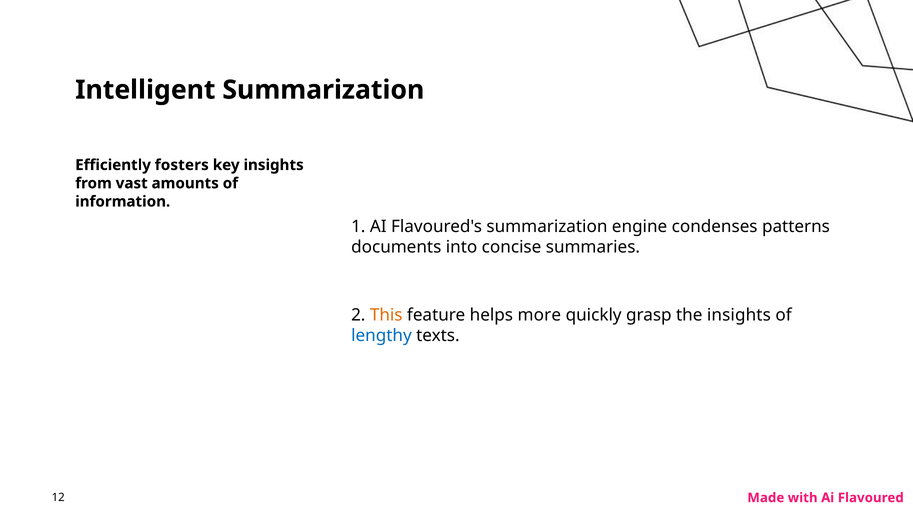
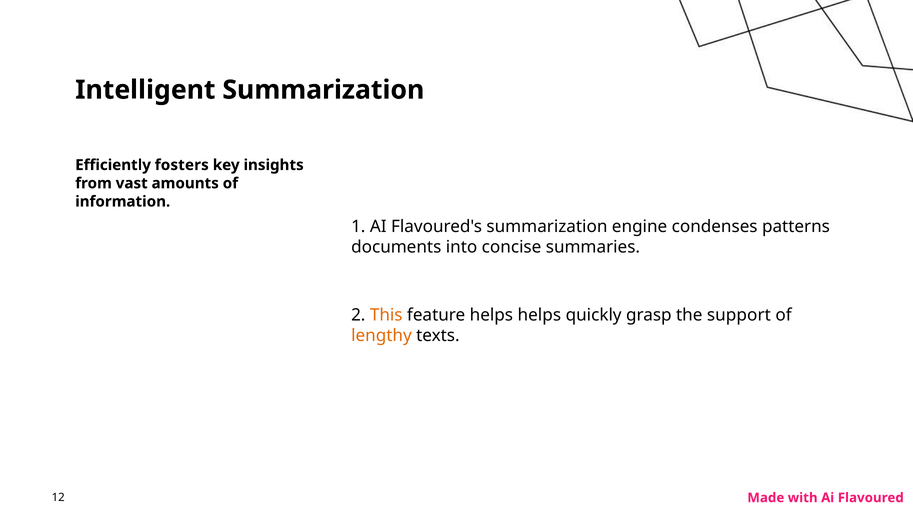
helps more: more -> helps (539, 315)
the insights: insights -> support (739, 315)
lengthy colour: blue -> orange (381, 335)
